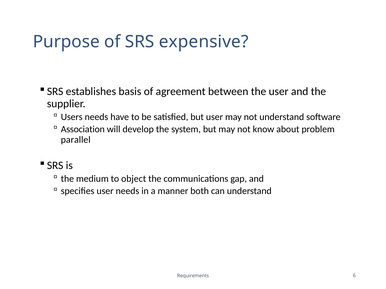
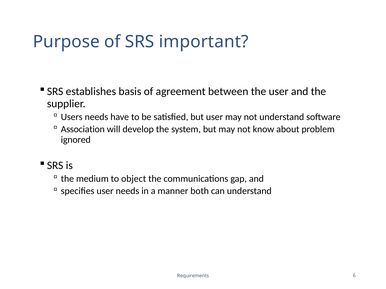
expensive: expensive -> important (204, 42)
parallel: parallel -> ignored (76, 140)
